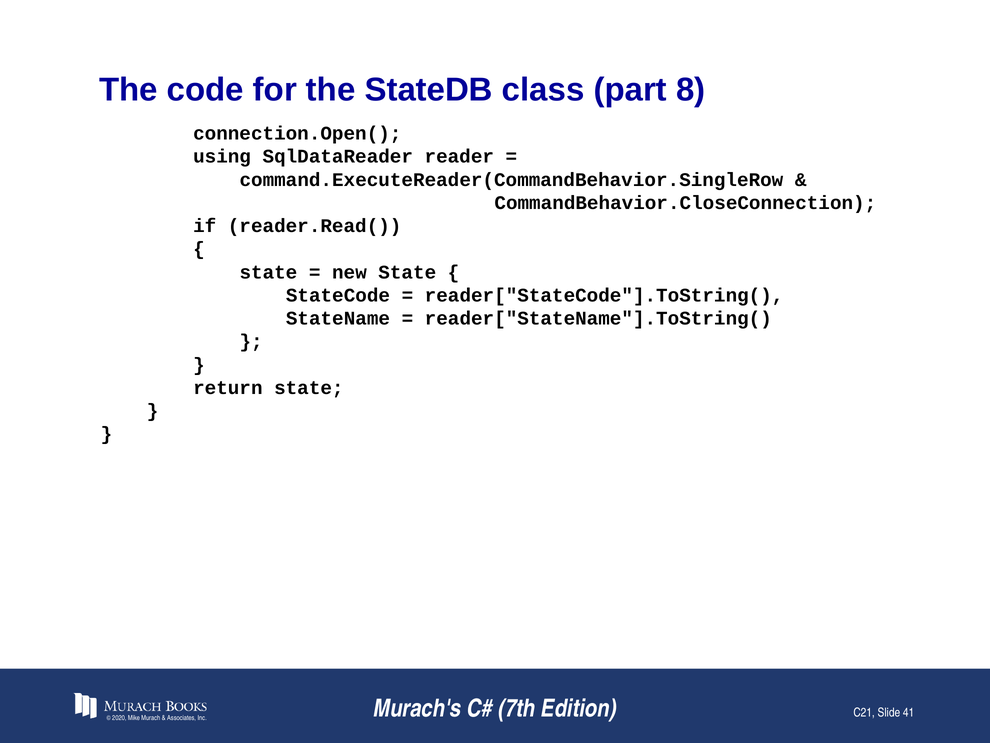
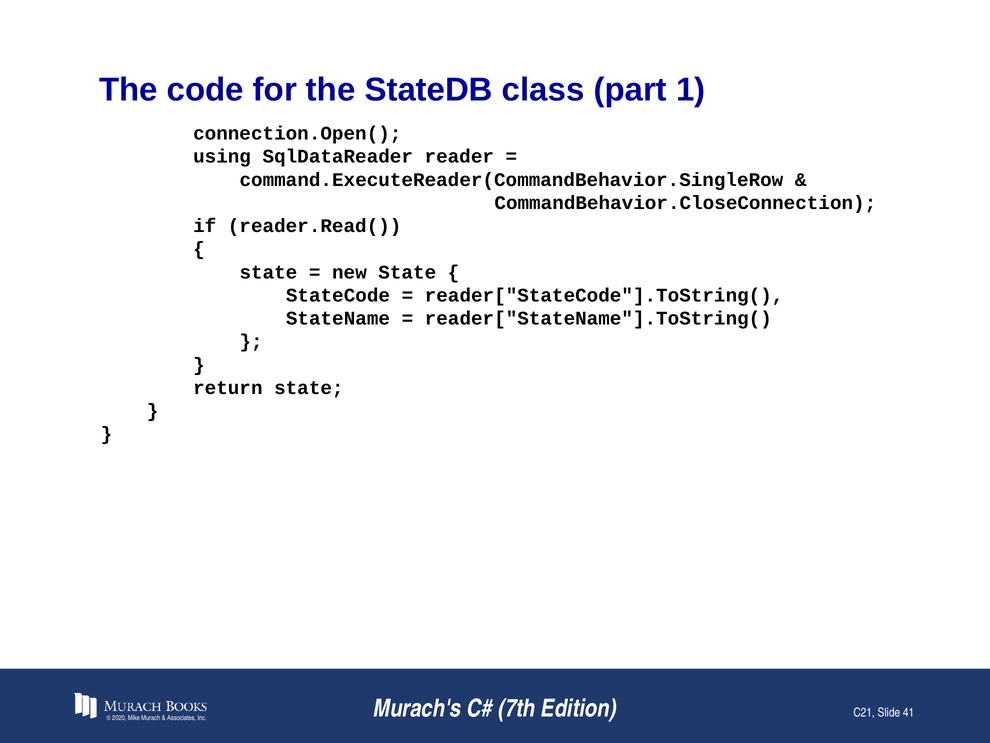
8: 8 -> 1 (691, 90)
